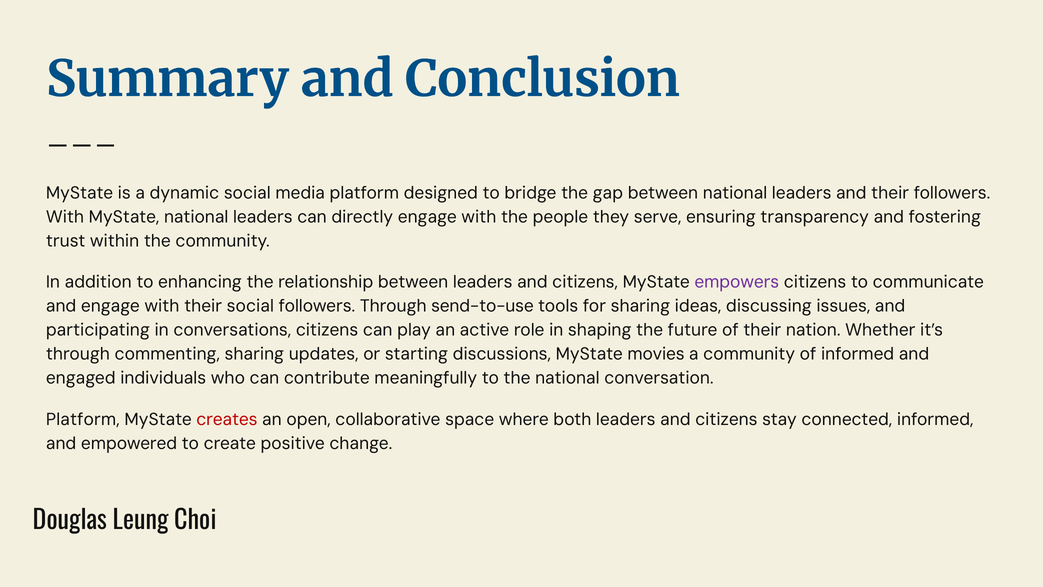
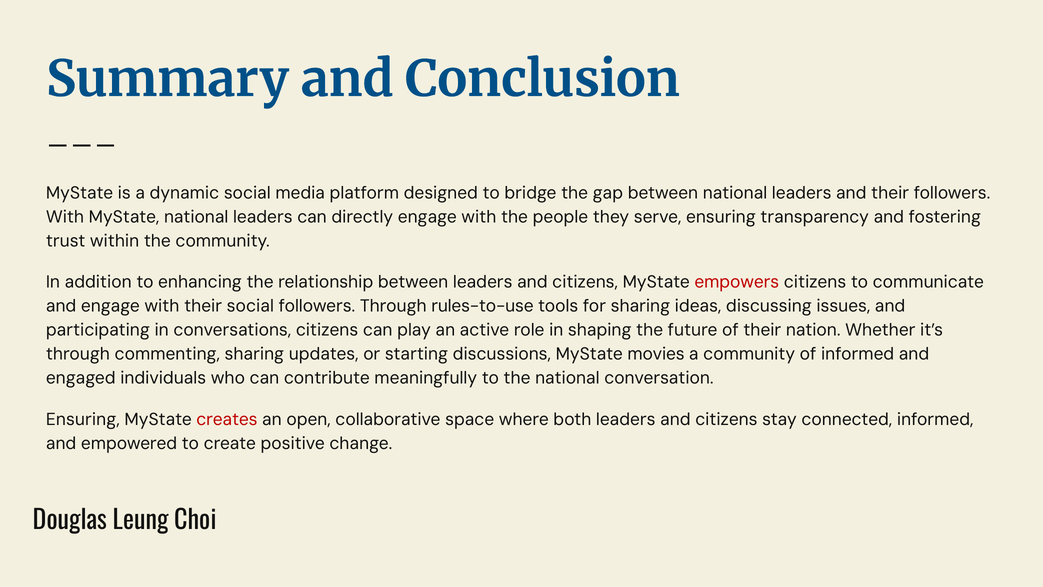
empowers colour: purple -> red (737, 282)
send-to-use: send-to-use -> rules-to-use (482, 306)
Platform: Platform -> Ensuring (83, 419)
